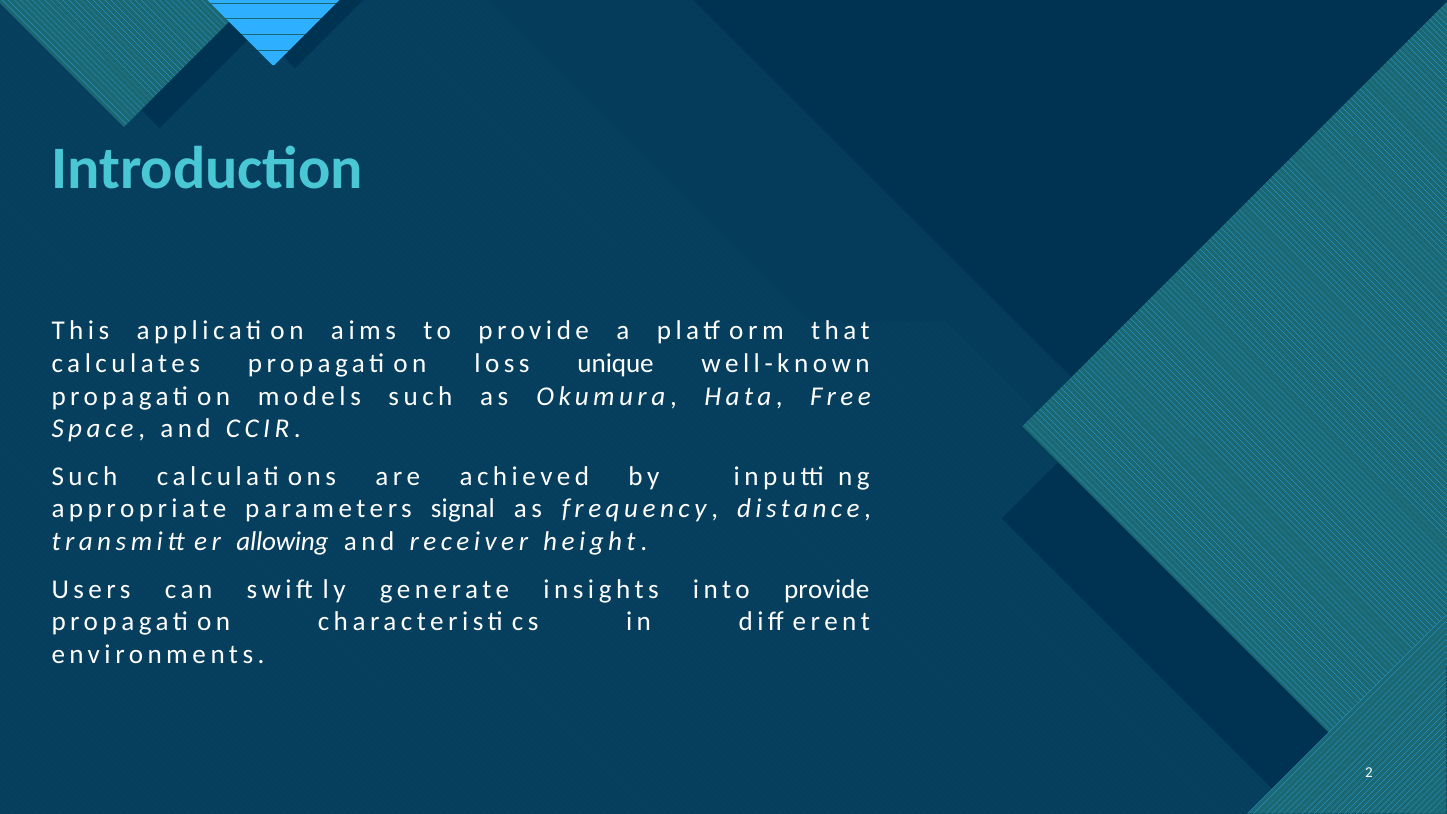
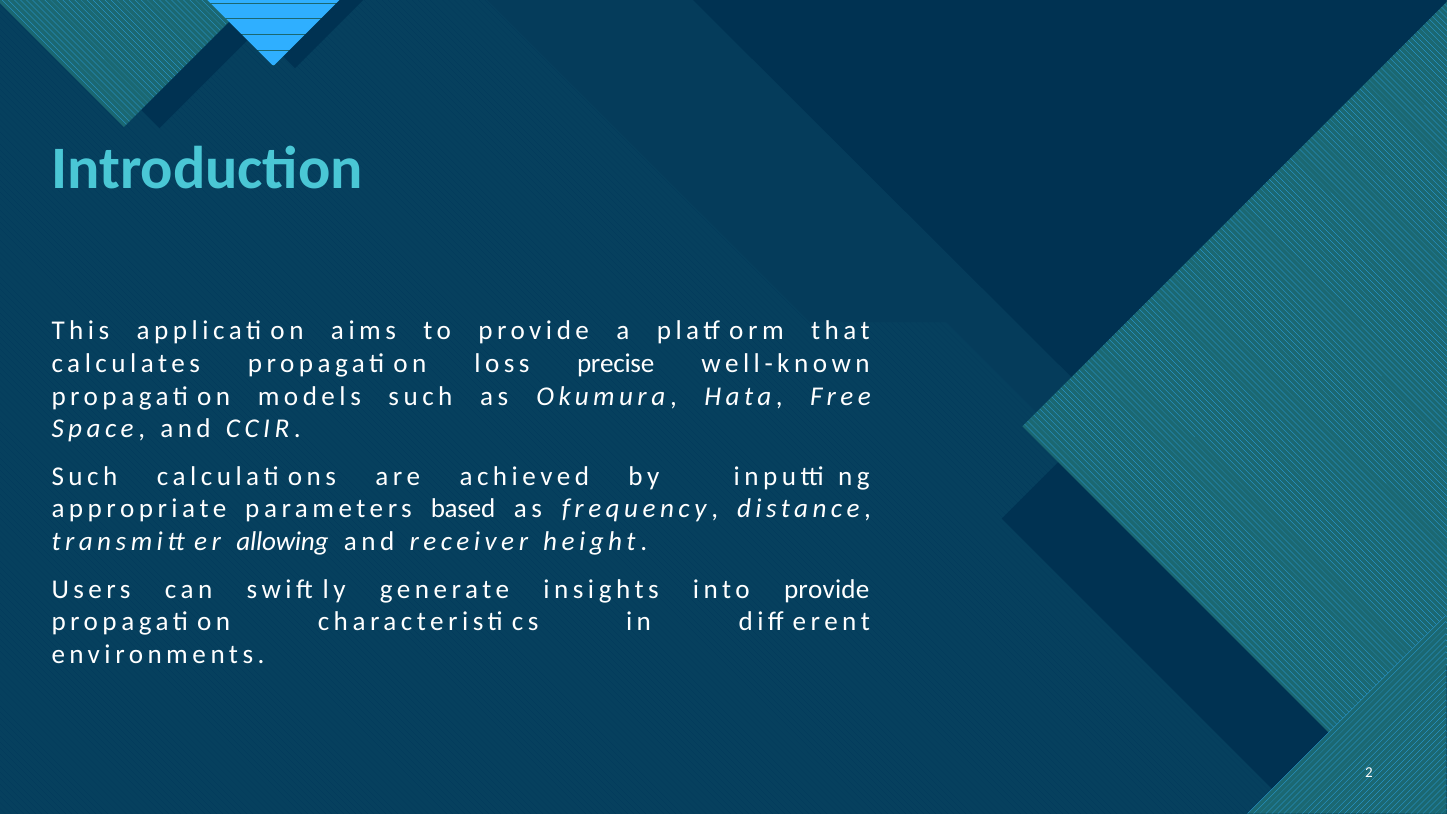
unique: unique -> precise (616, 363)
signal: signal -> based (463, 509)
